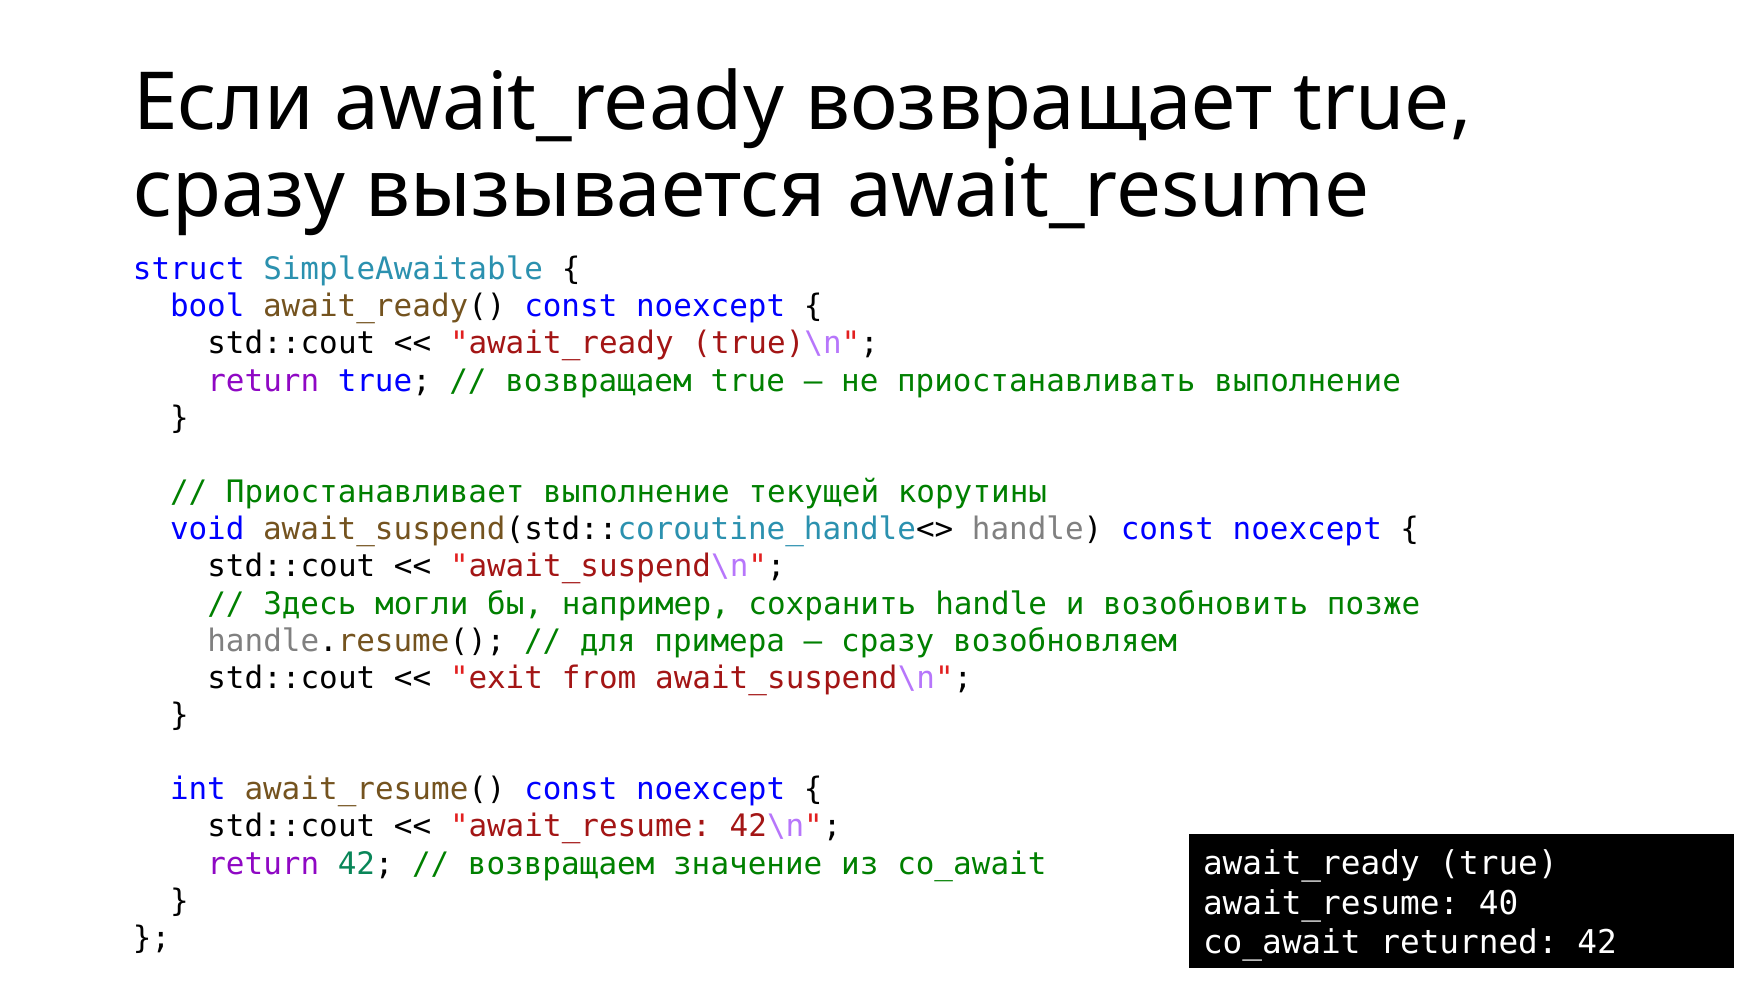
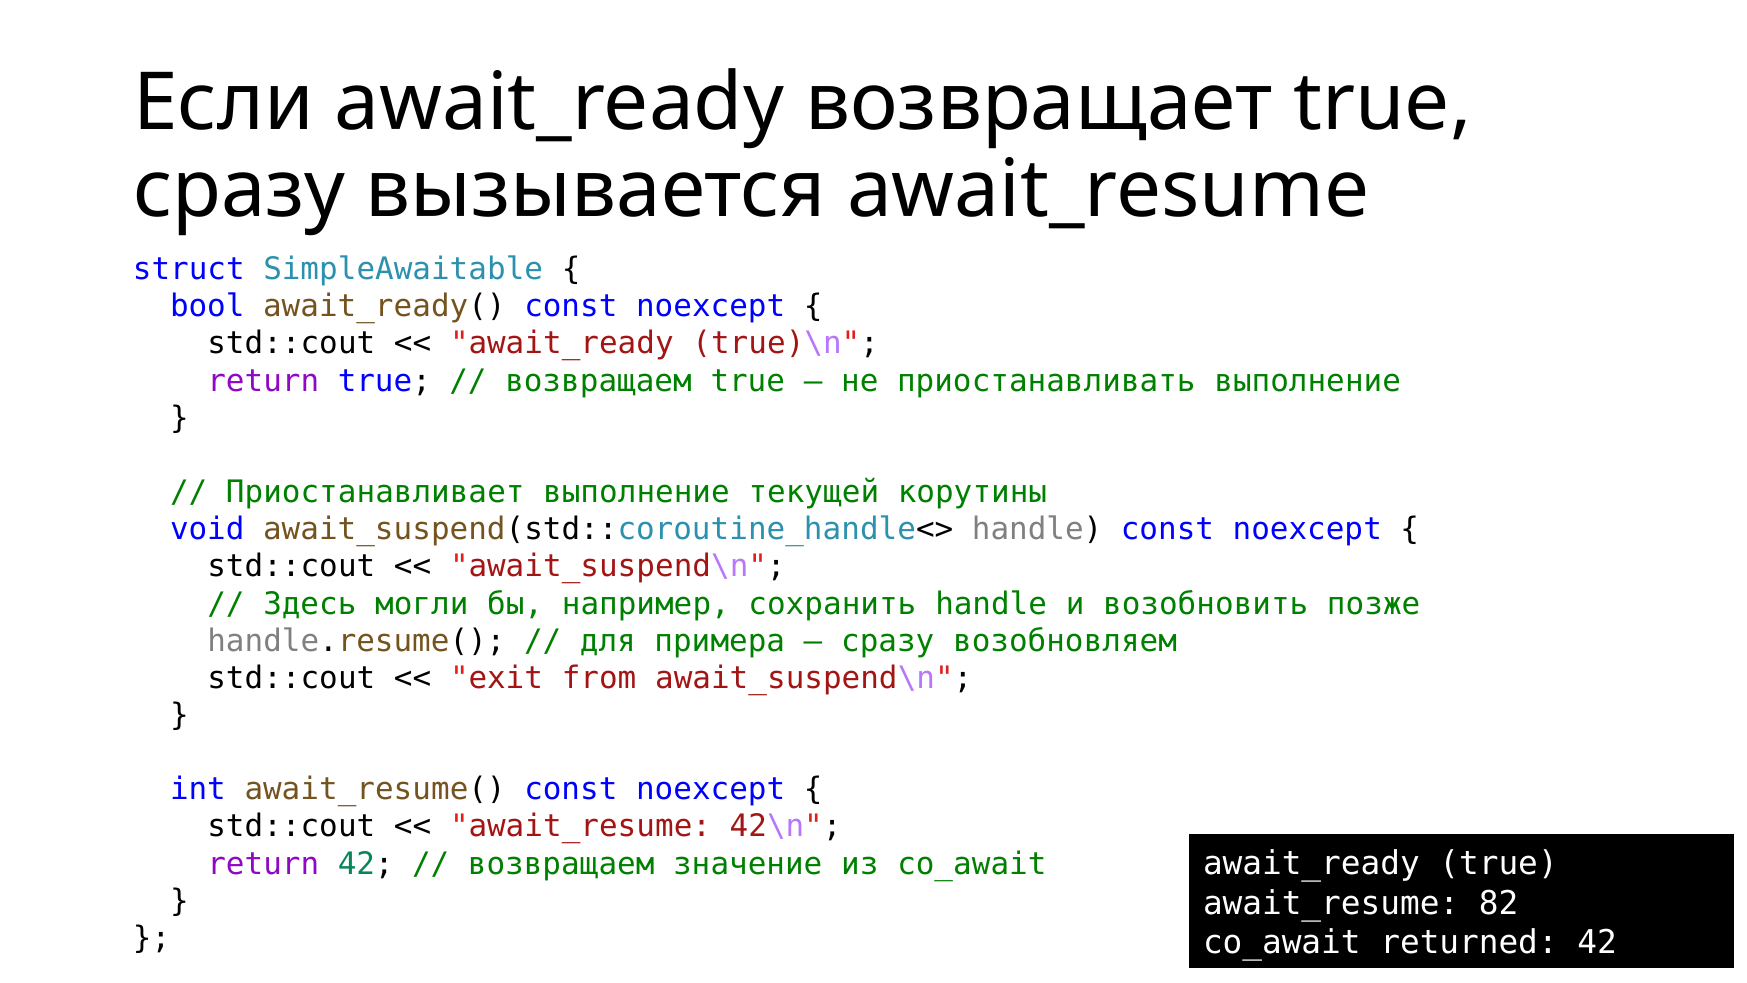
40: 40 -> 82 (1499, 903)
